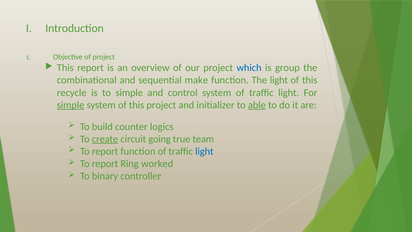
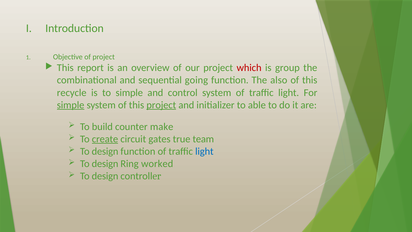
which colour: blue -> red (249, 68)
make: make -> going (196, 80)
The light: light -> also (279, 80)
project underline: none -> present (161, 105)
able underline: present -> none (257, 105)
logics: logics -> make (162, 127)
going: going -> gates (160, 139)
report: report -> design (105, 151)
report: report -> design (105, 164)
binary: binary -> design (105, 176)
